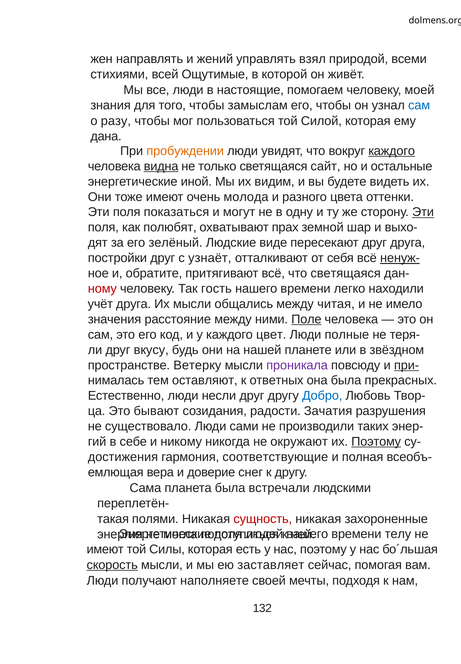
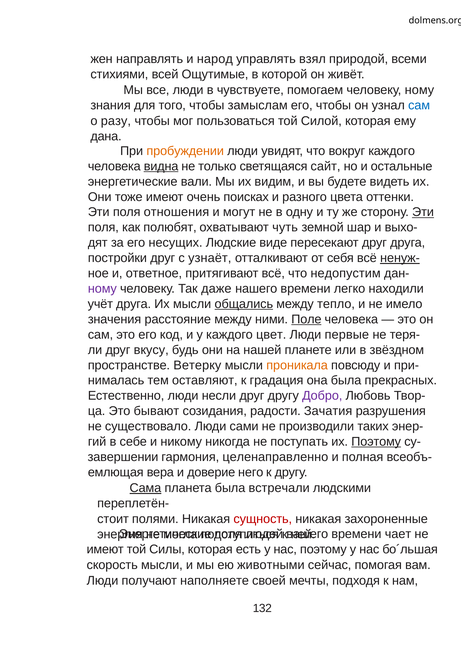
жений: жений -> народ (215, 59)
настоящие: настоящие -> чувствуете (250, 90)
человеку моей: моей -> ному (419, 90)
каждого underline: present -> none (392, 151)
иной: иной -> вали (196, 181)
молода: молода -> поисках (246, 197)
показаться: показаться -> отношения (176, 212)
прах: прах -> чуть (285, 227)
зелёный: зелёный -> несущих (176, 243)
обратите: обратите -> ответное (154, 273)
что светящаяся: светящаяся -> недопустим (346, 273)
ному colour: red -> purple (102, 288)
гость: гость -> даже (216, 288)
общались underline: none -> present (244, 304)
читая: читая -> тепло (336, 304)
полные: полные -> первые (347, 334)
проникала colour: purple -> orange (297, 365)
при- underline: present -> none (406, 365)
ответных: ответных -> градация (276, 380)
Добро colour: blue -> purple (322, 396)
окружают: окружают -> поступать (299, 441)
достижения: достижения -> завершении (123, 457)
соответствующие: соответствующие -> целенаправленно (275, 457)
снег: снег -> него (251, 472)
Сама underline: none -> present (145, 488)
такая: такая -> стоит (113, 519)
телу: телу -> чает (398, 534)
скорость underline: present -> none (112, 565)
заставляет: заставляет -> животными (271, 565)
